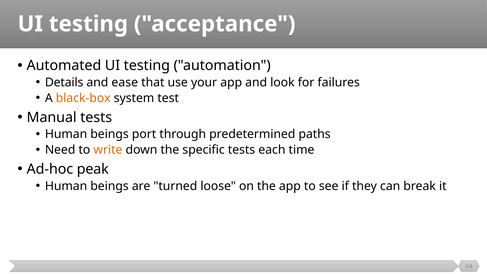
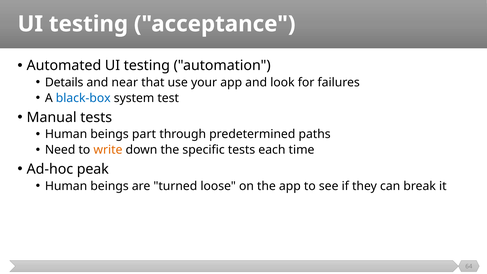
ease: ease -> near (125, 82)
black-box colour: orange -> blue (83, 98)
port: port -> part (144, 134)
